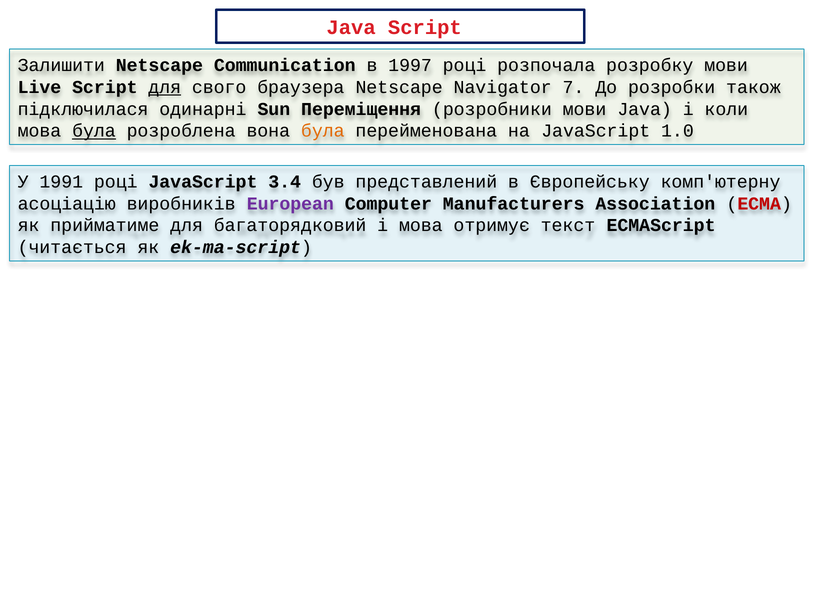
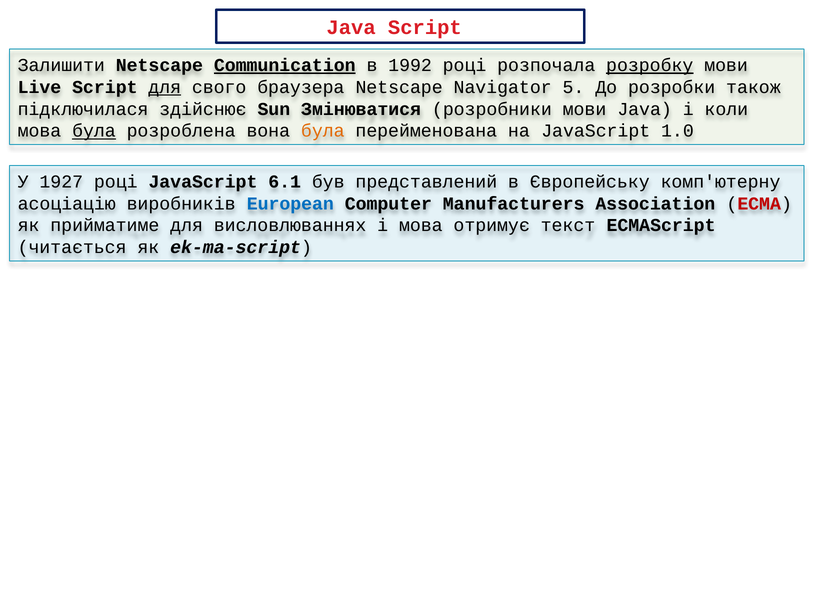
Communication underline: none -> present (285, 65)
1997: 1997 -> 1992 (410, 65)
розробку underline: none -> present (650, 65)
7: 7 -> 5 (573, 87)
одинарні: одинарні -> здійснює (203, 109)
Переміщення: Переміщення -> Змінюватися (361, 109)
1991: 1991 -> 1927 (61, 182)
3.4: 3.4 -> 6.1 (285, 182)
European colour: purple -> blue (290, 204)
багаторядковий: багаторядковий -> висловлюваннях (290, 225)
